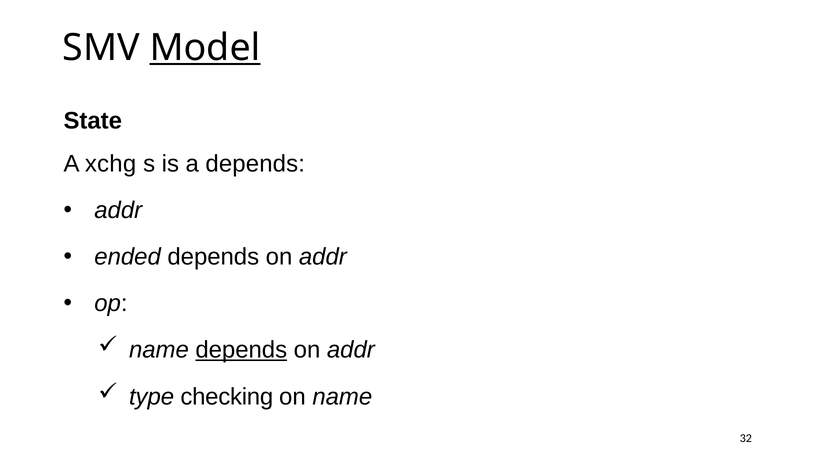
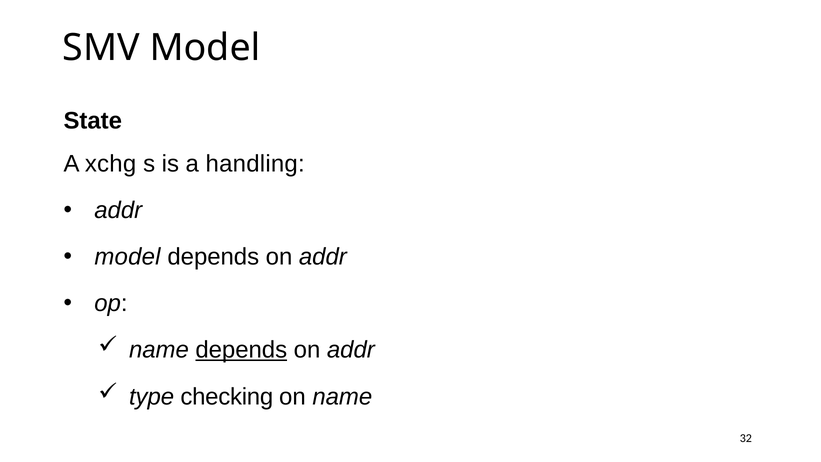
Model underline: present -> none (205, 48)
a depends: depends -> handling (255, 164)
ended: ended -> model (127, 257)
